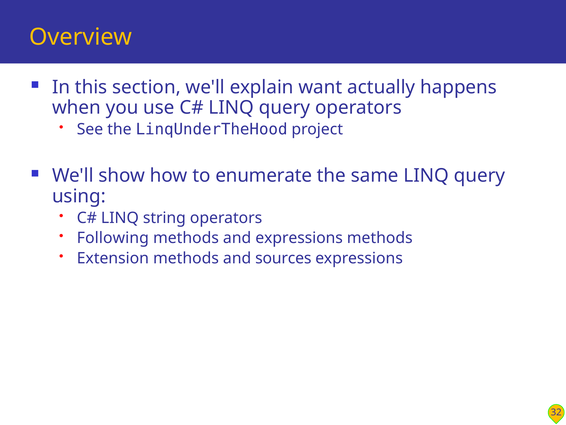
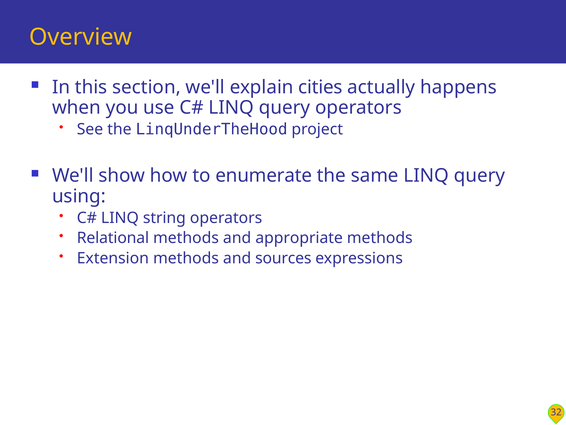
want: want -> cities (320, 87)
Following: Following -> Relational (113, 238)
and expressions: expressions -> appropriate (299, 238)
